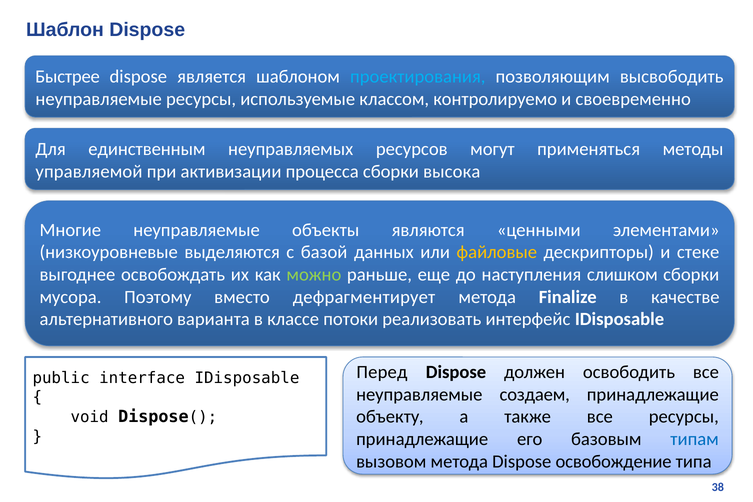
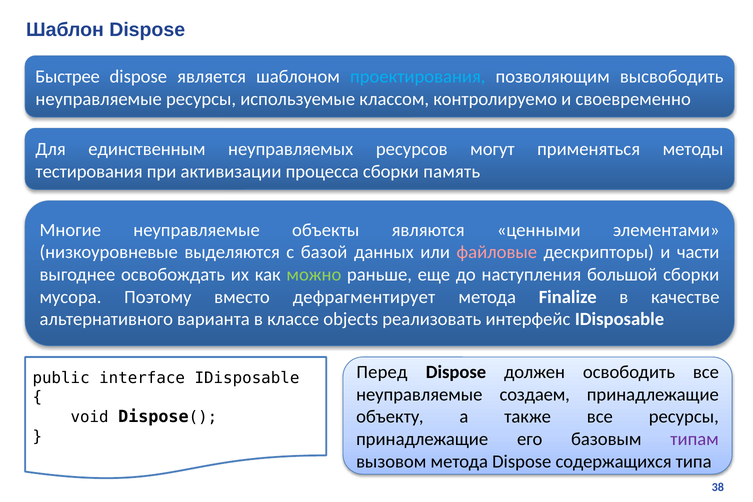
управляемой: управляемой -> тестирования (89, 171)
высока: высока -> память (452, 171)
файловые colour: yellow -> pink (497, 252)
стеке: стеке -> части (698, 252)
слишком: слишком -> большой (622, 275)
потоки: потоки -> objects (351, 319)
типам colour: blue -> purple (695, 439)
освобождение: освобождение -> содержащихся (614, 461)
